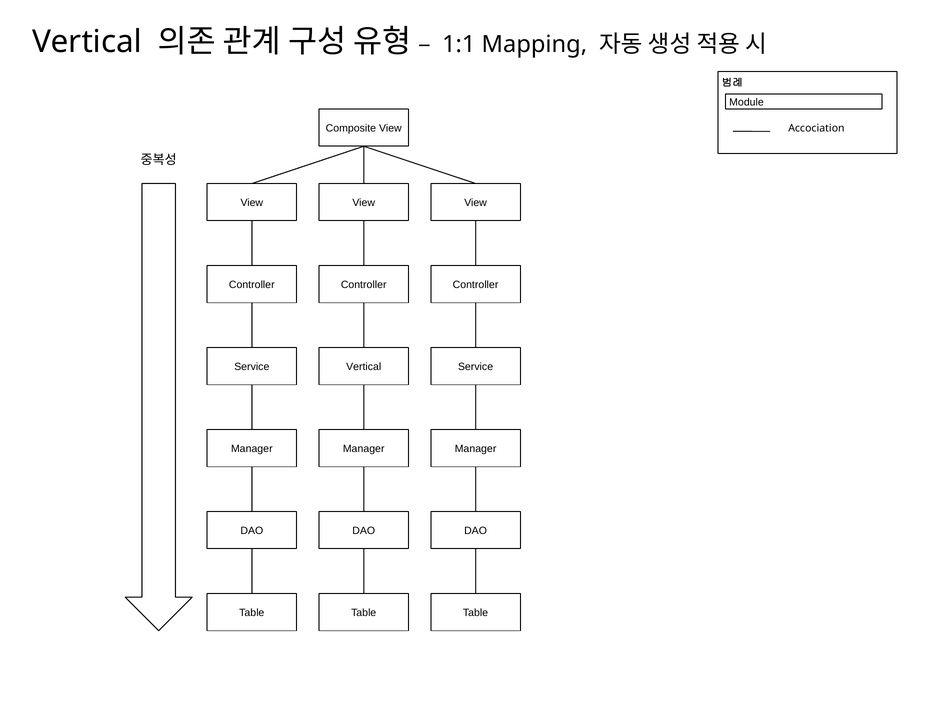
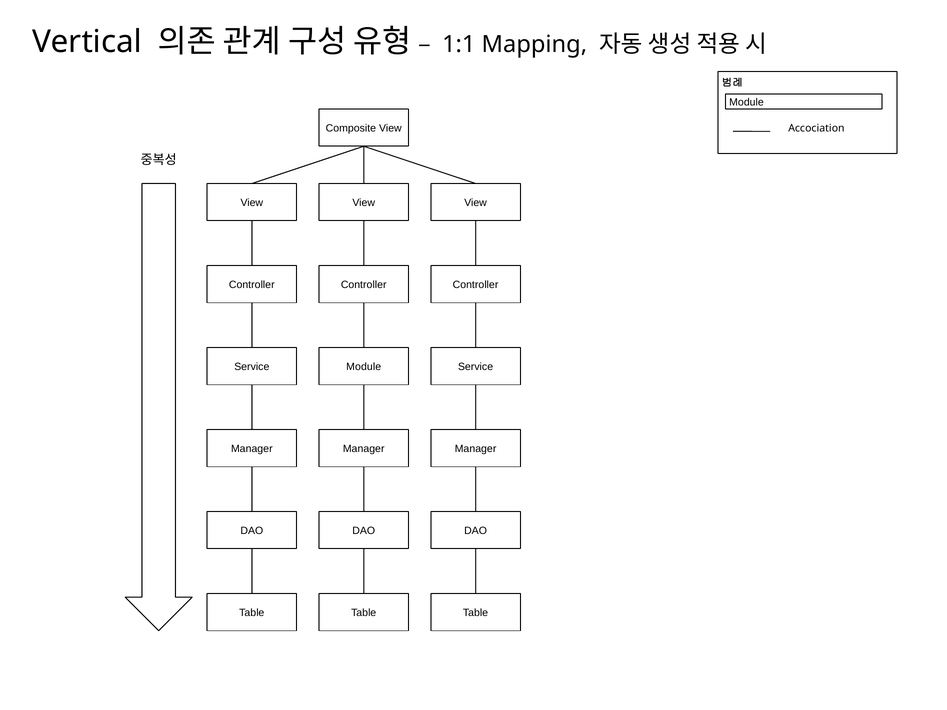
Vertical: Vertical -> Module (364, 367)
